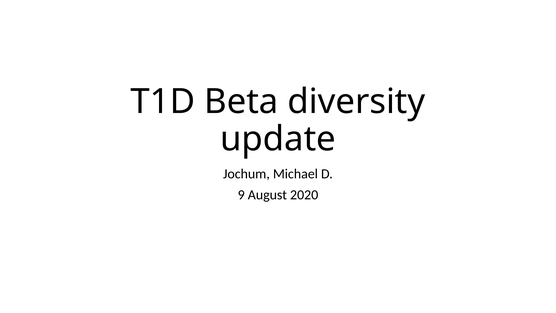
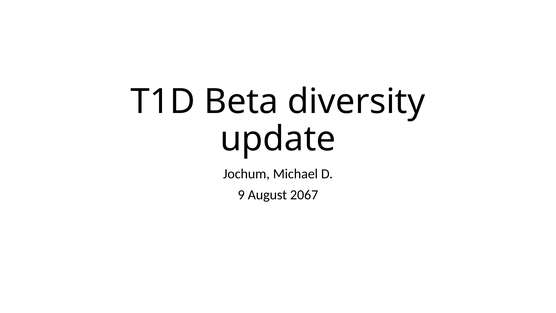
2020: 2020 -> 2067 (304, 195)
